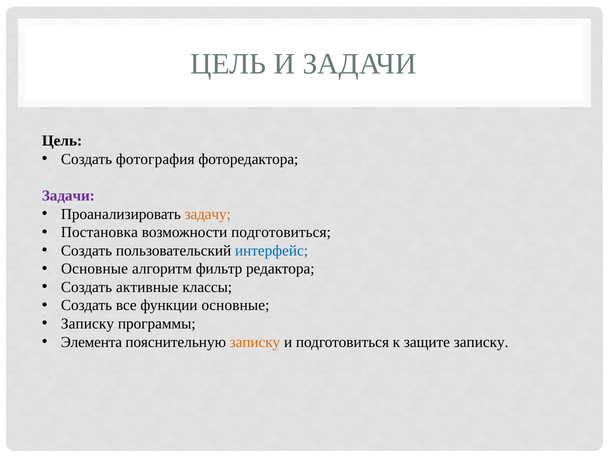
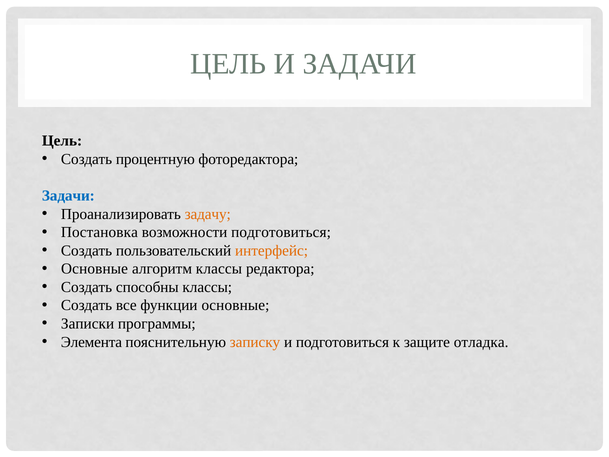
фотография: фотография -> процентную (155, 159)
Задачи colour: purple -> blue (68, 196)
интерфейс colour: blue -> orange (272, 250)
алгоритм фильтр: фильтр -> классы (219, 269)
активные: активные -> способны (147, 287)
Записку: Записку -> Записки (88, 324)
защите записку: записку -> отладка (481, 342)
